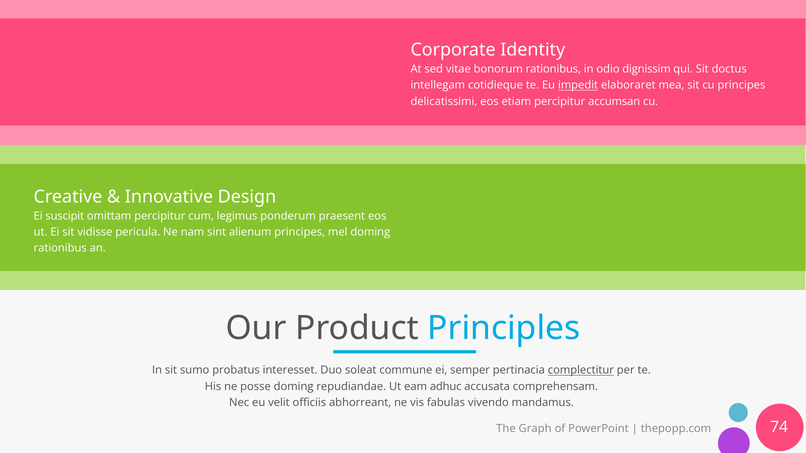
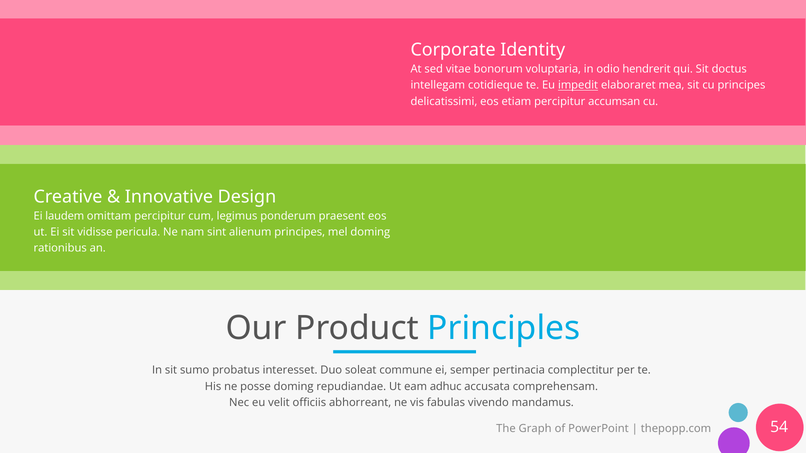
bonorum rationibus: rationibus -> voluptaria (553, 69)
dignissim: dignissim -> hendrerit (647, 69)
suscipit: suscipit -> laudem (65, 216)
complectitur underline: present -> none (581, 371)
74: 74 -> 54 (779, 428)
